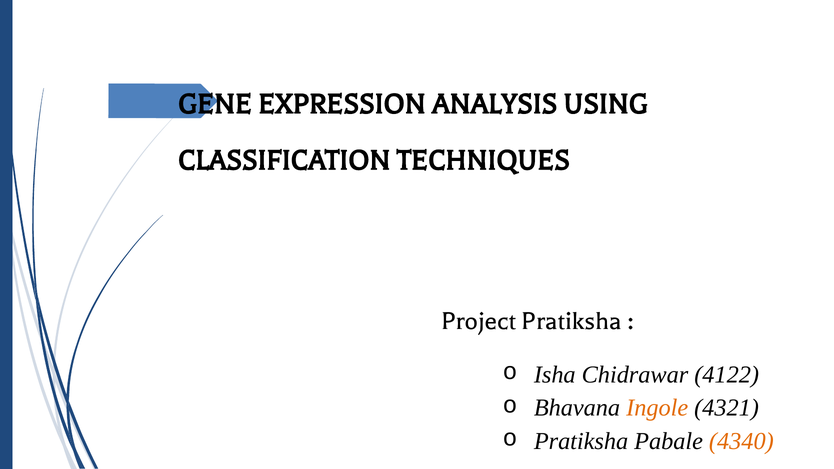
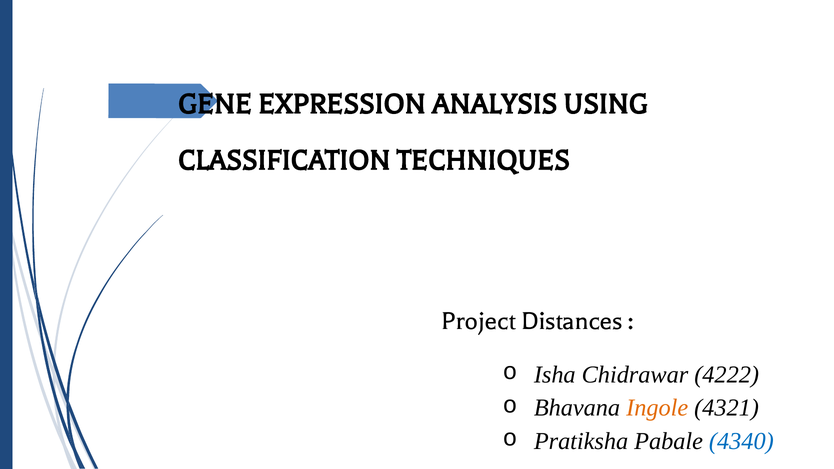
Project Pratiksha: Pratiksha -> Distances (572, 320)
4122: 4122 -> 4222 (727, 375)
4340 colour: orange -> blue (741, 441)
